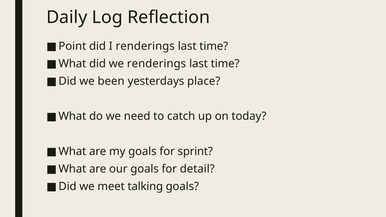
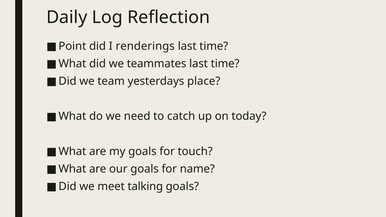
we renderings: renderings -> teammates (157, 64)
been: been -> team (111, 81)
sprint: sprint -> touch (195, 151)
detail: detail -> name (197, 169)
